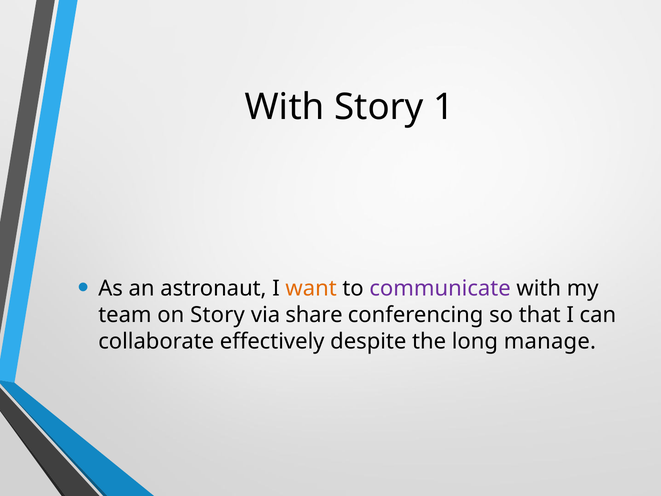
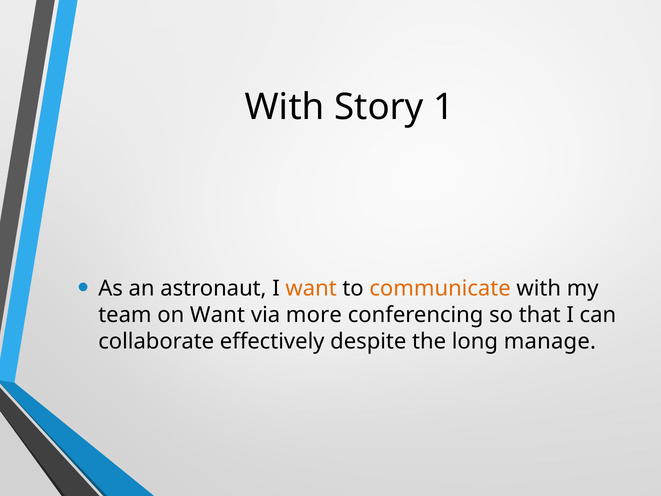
communicate colour: purple -> orange (440, 288)
on Story: Story -> Want (218, 315)
share: share -> more (314, 315)
